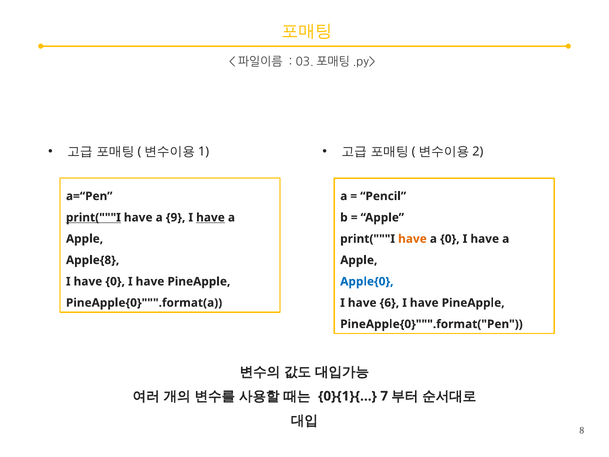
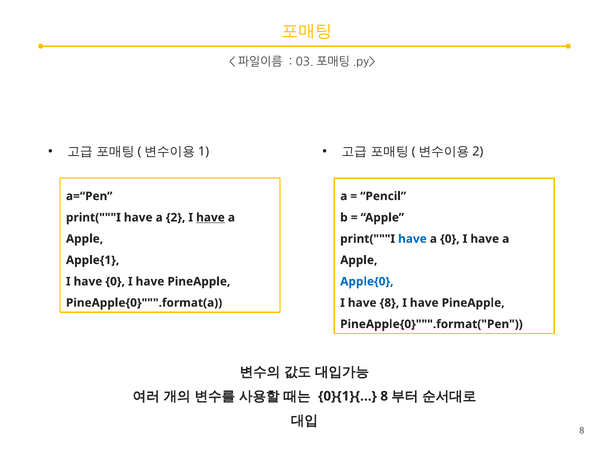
print("""I underline: present -> none (93, 217)
9: 9 -> 2 (176, 217)
have colour: orange -> blue (412, 239)
Apple{8: Apple{8 -> Apple{1 (93, 260)
have 6: 6 -> 8 (389, 303)
0}{1}{… 7: 7 -> 8 (384, 396)
